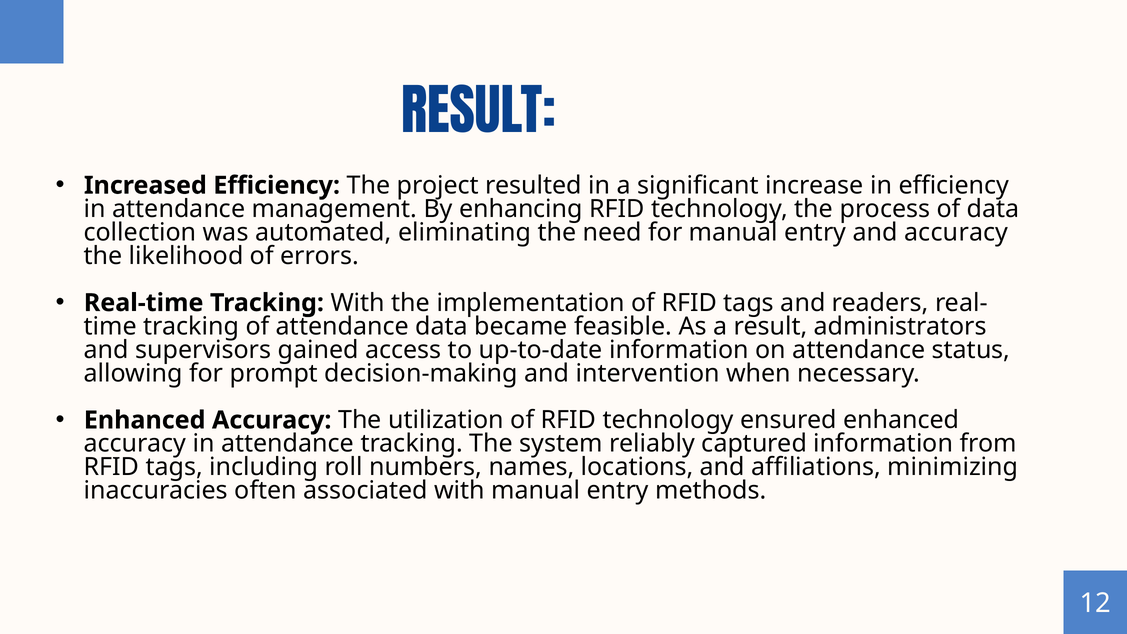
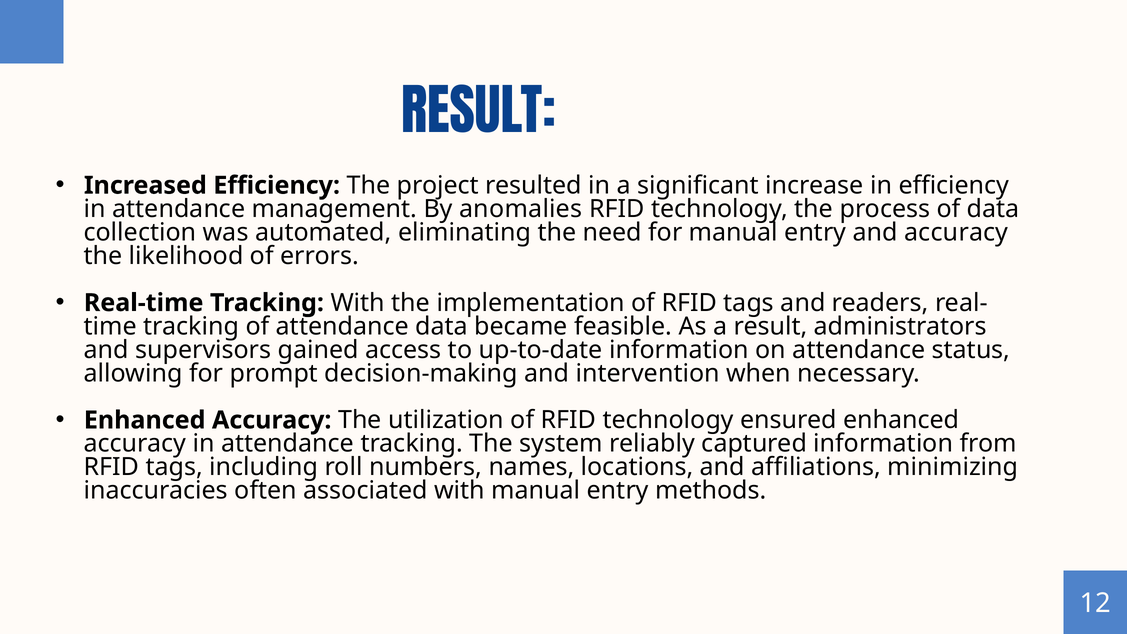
enhancing: enhancing -> anomalies (521, 209)
